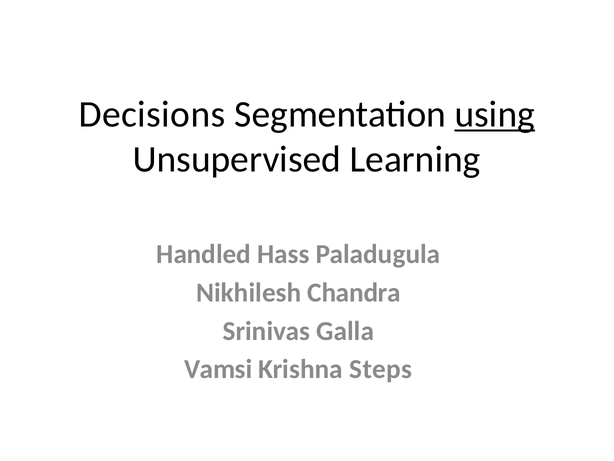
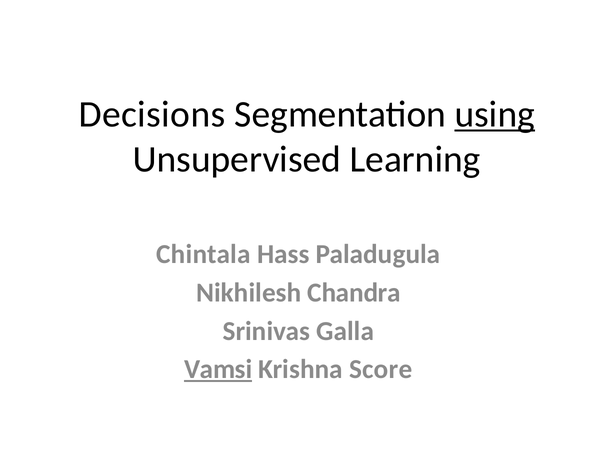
Handled: Handled -> Chintala (204, 254)
Vamsi underline: none -> present (218, 369)
Steps: Steps -> Score (381, 369)
